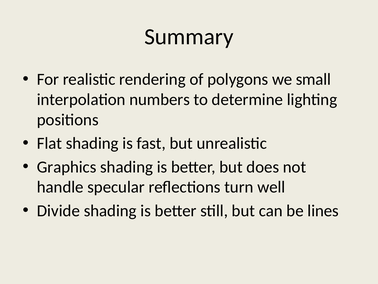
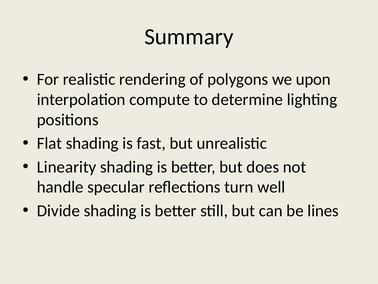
small: small -> upon (313, 79)
numbers: numbers -> compute (160, 99)
Graphics: Graphics -> Linearity (67, 167)
